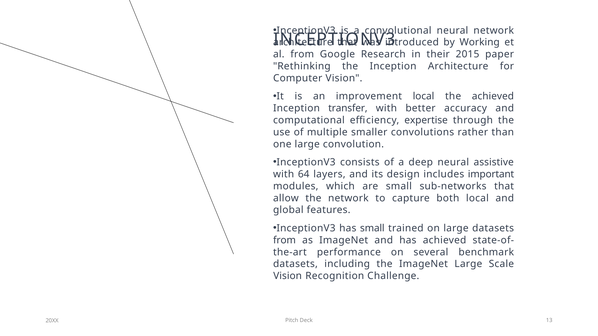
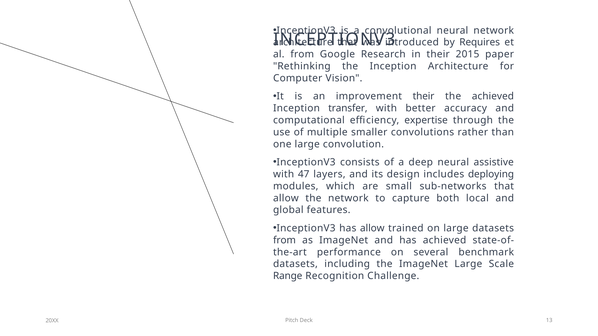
Working: Working -> Requires (480, 42)
improvement local: local -> their (424, 96)
64: 64 -> 47 (304, 174)
important: important -> deploying (491, 174)
has small: small -> allow (372, 228)
Vision: Vision -> Range (288, 276)
